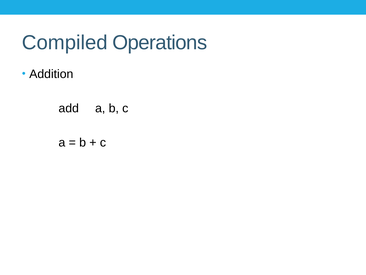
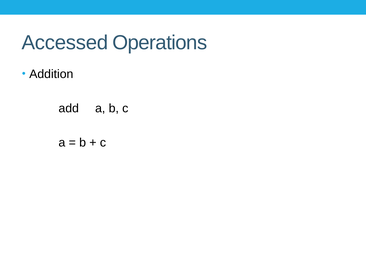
Compiled: Compiled -> Accessed (65, 43)
